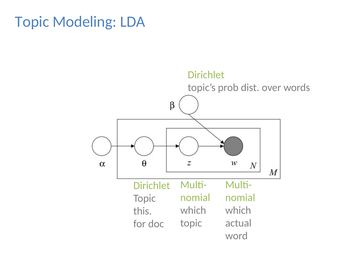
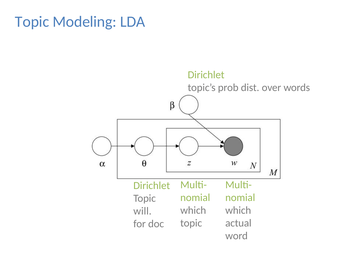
this: this -> will (142, 211)
